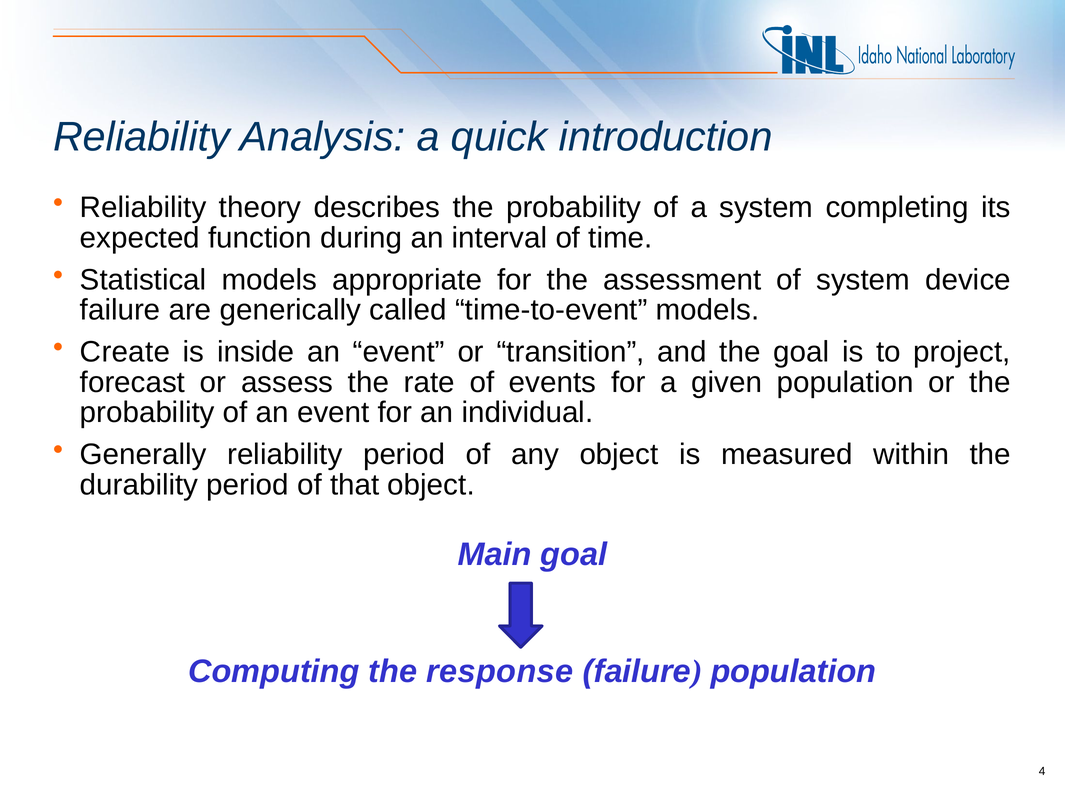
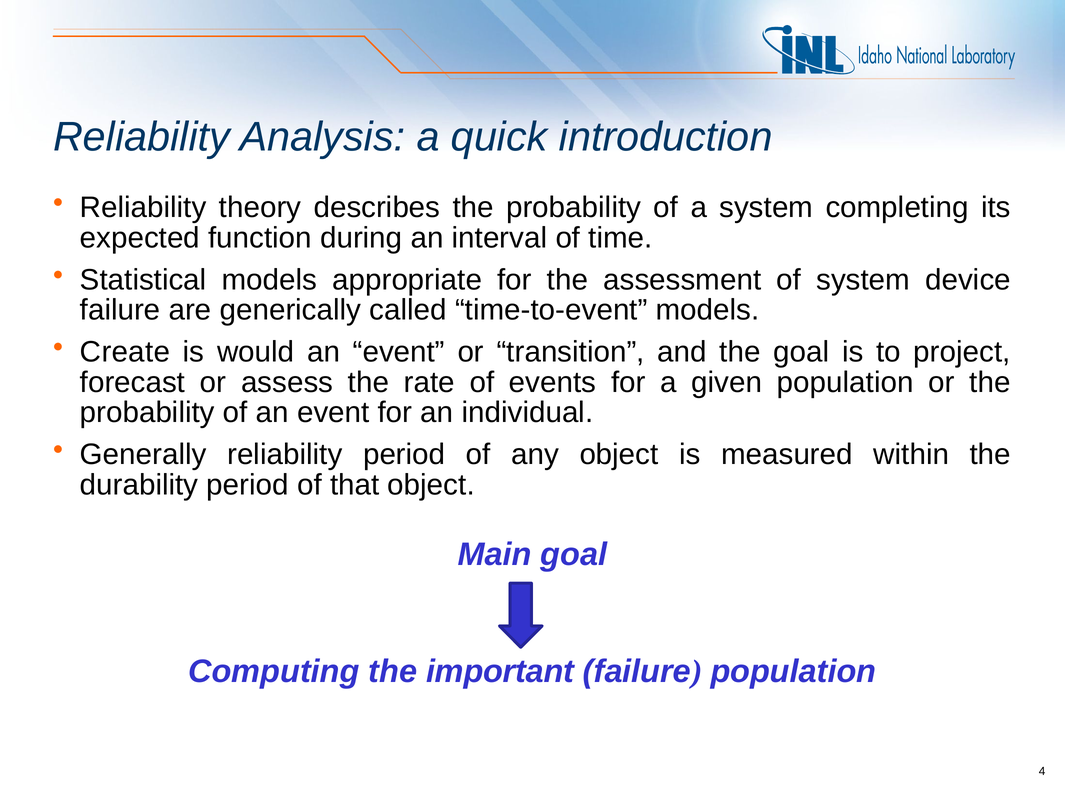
inside: inside -> would (256, 352)
response: response -> important (500, 671)
